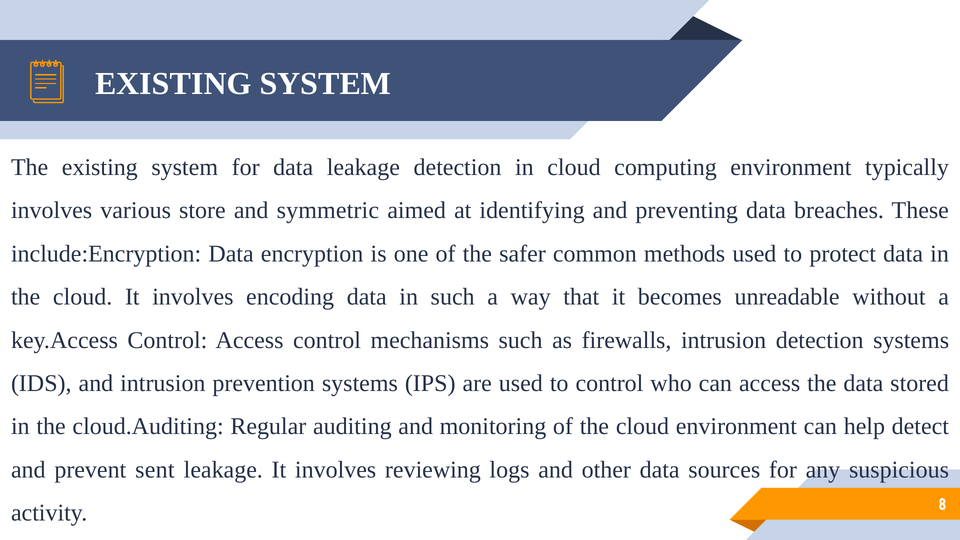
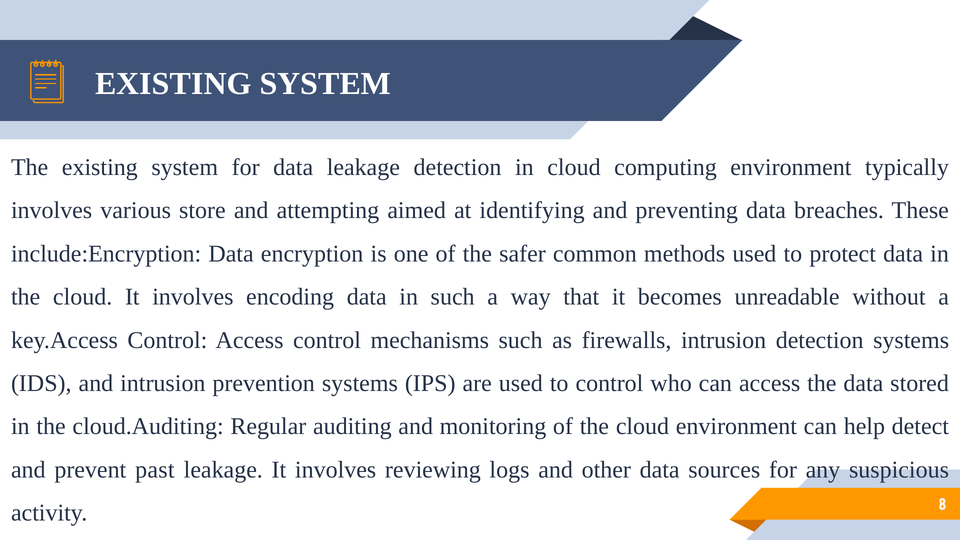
symmetric: symmetric -> attempting (328, 211)
sent: sent -> past (155, 470)
